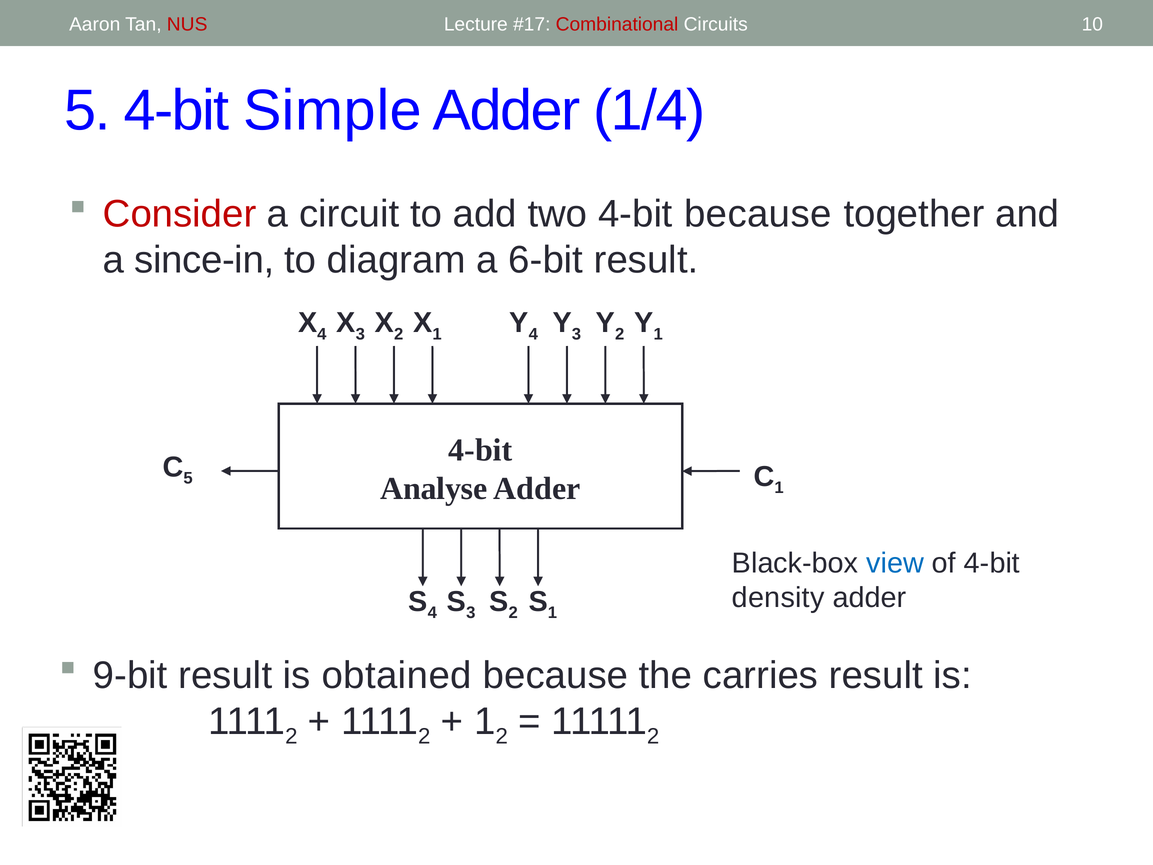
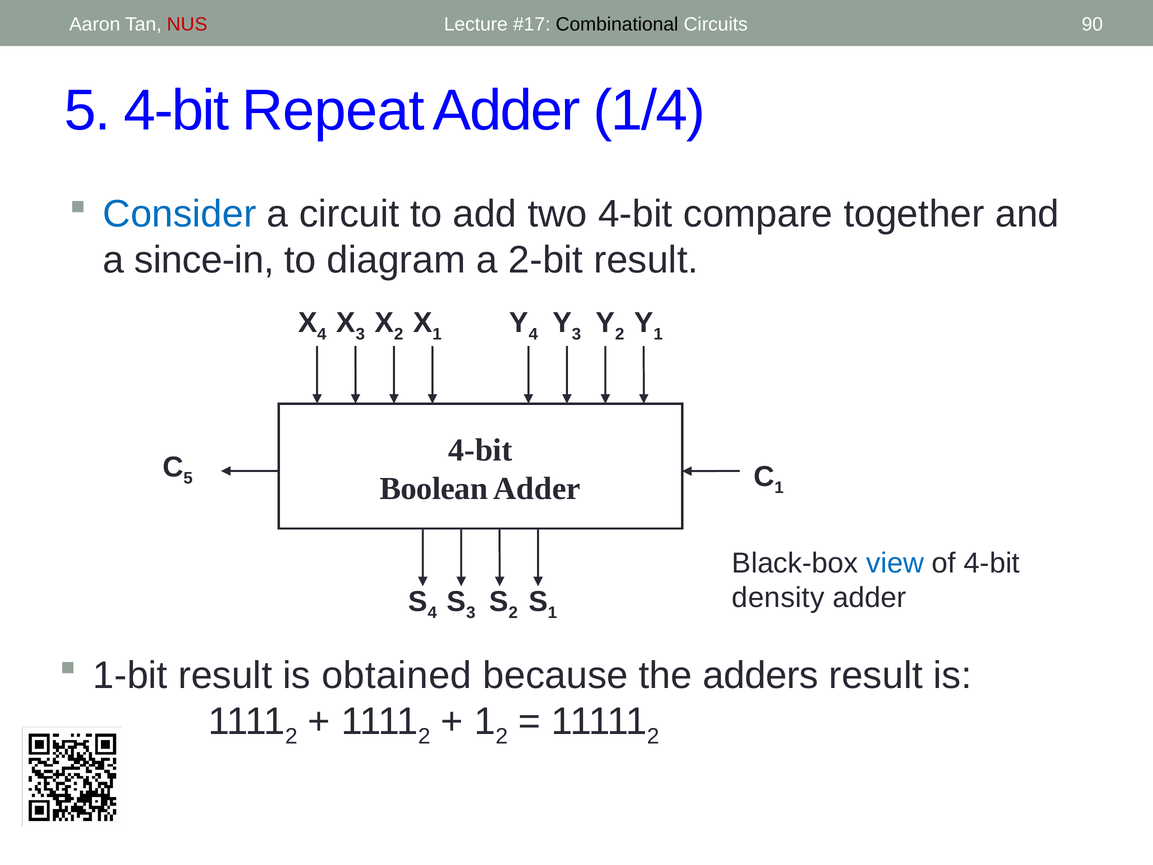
Combinational colour: red -> black (617, 24)
10: 10 -> 90 (1092, 24)
Simple: Simple -> Repeat (333, 111)
Consider colour: red -> blue (180, 214)
4-bit because: because -> compare (758, 214)
6-bit: 6-bit -> 2-bit (546, 260)
Analyse: Analyse -> Boolean (434, 488)
9-bit: 9-bit -> 1-bit (130, 675)
carries: carries -> adders (761, 675)
